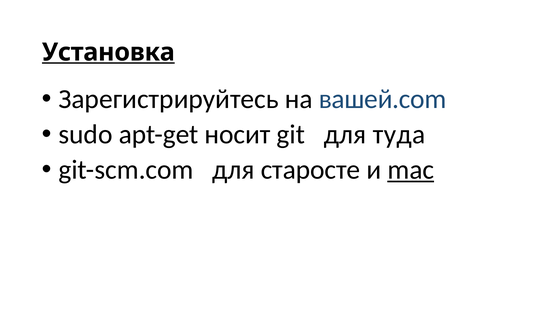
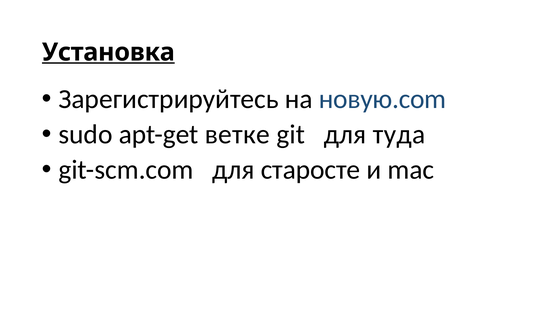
вашей.com: вашей.com -> новую.com (383, 99)
носит: носит -> ветке (237, 135)
mac underline: present -> none (411, 170)
